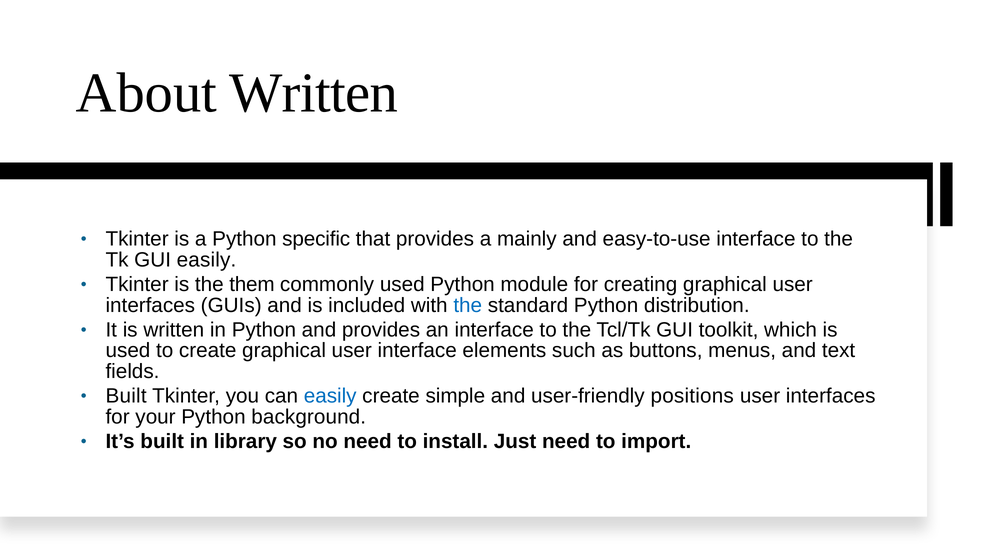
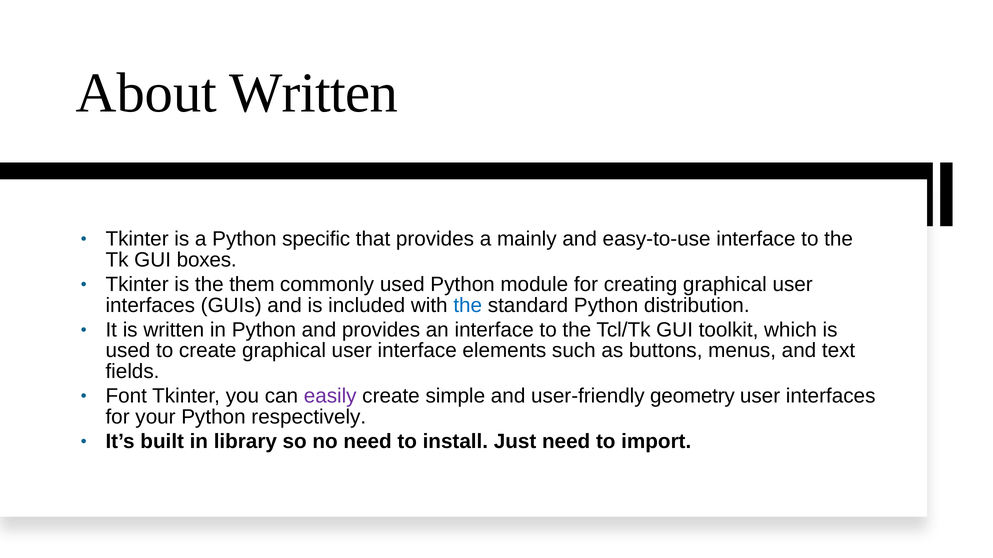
GUI easily: easily -> boxes (207, 260)
Built: Built -> Font (126, 397)
easily colour: blue -> purple (330, 397)
positions: positions -> geometry (692, 397)
background: background -> respectively (309, 417)
